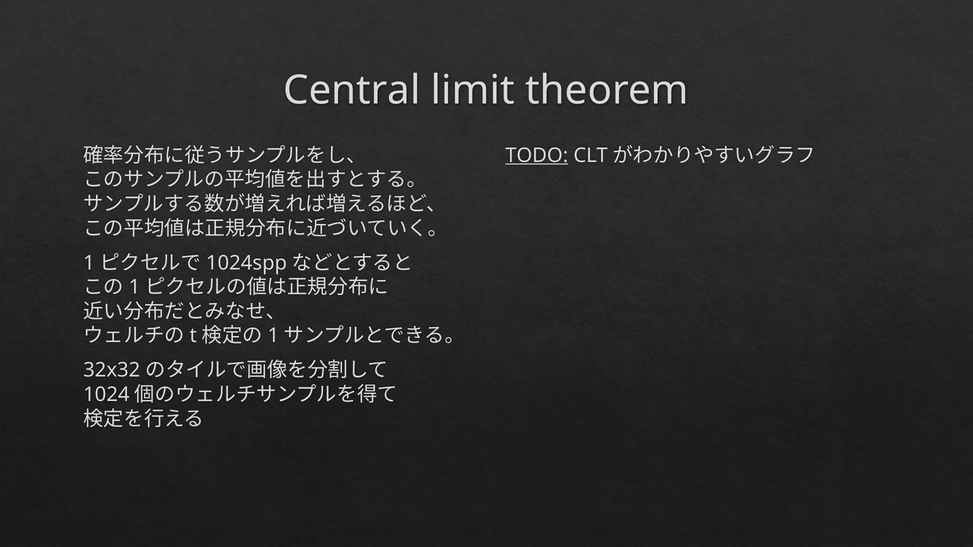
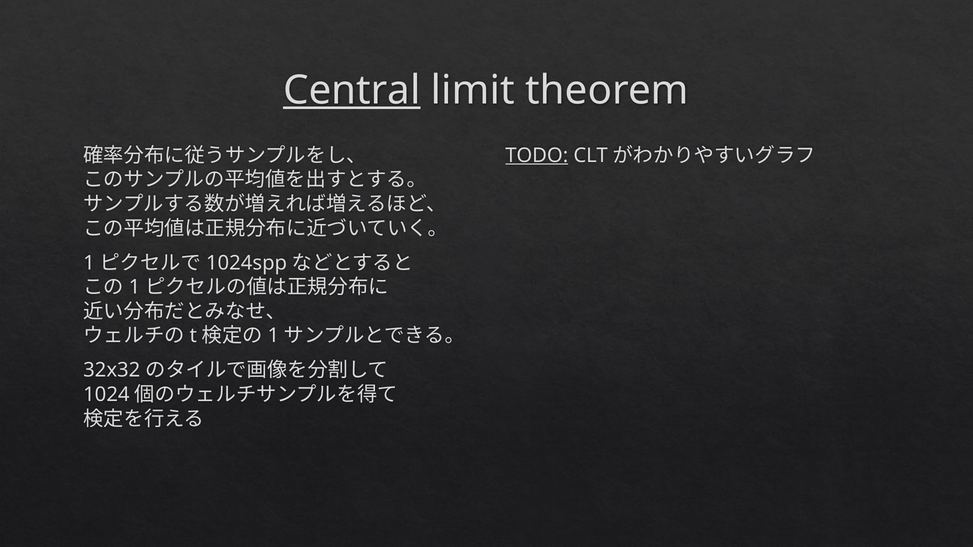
Central underline: none -> present (352, 90)
